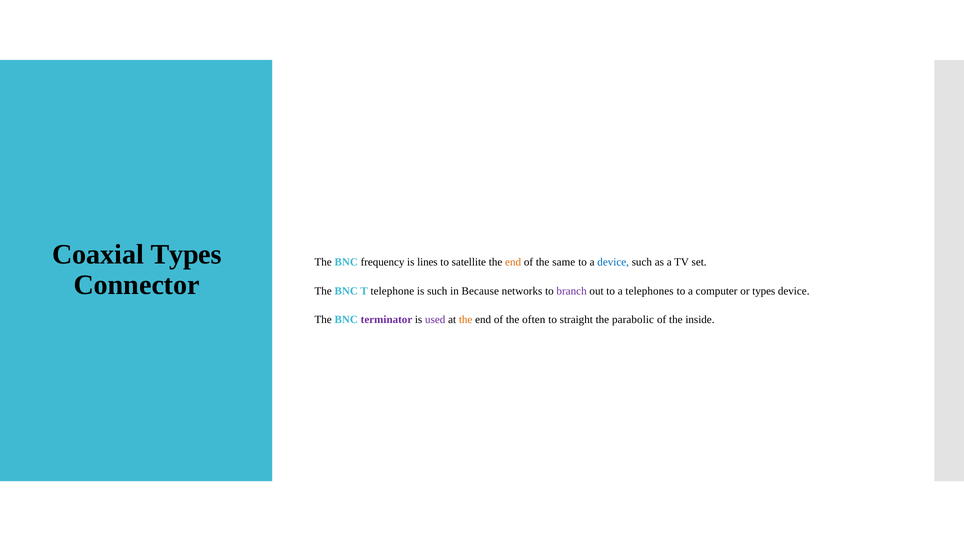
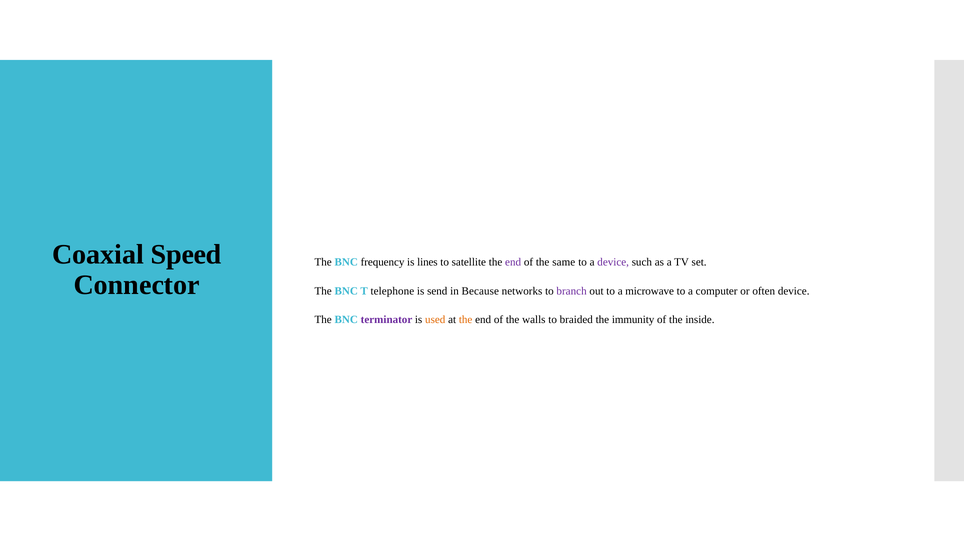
Coaxial Types: Types -> Speed (186, 255)
end colour: orange -> purple (513, 262)
device colour: blue -> purple (613, 262)
is such: such -> send (437, 291)
telephones: telephones -> microwave (650, 291)
or types: types -> often (764, 291)
used colour: purple -> orange (435, 320)
often: often -> walls (534, 320)
straight: straight -> braided (576, 320)
parabolic: parabolic -> immunity (633, 320)
